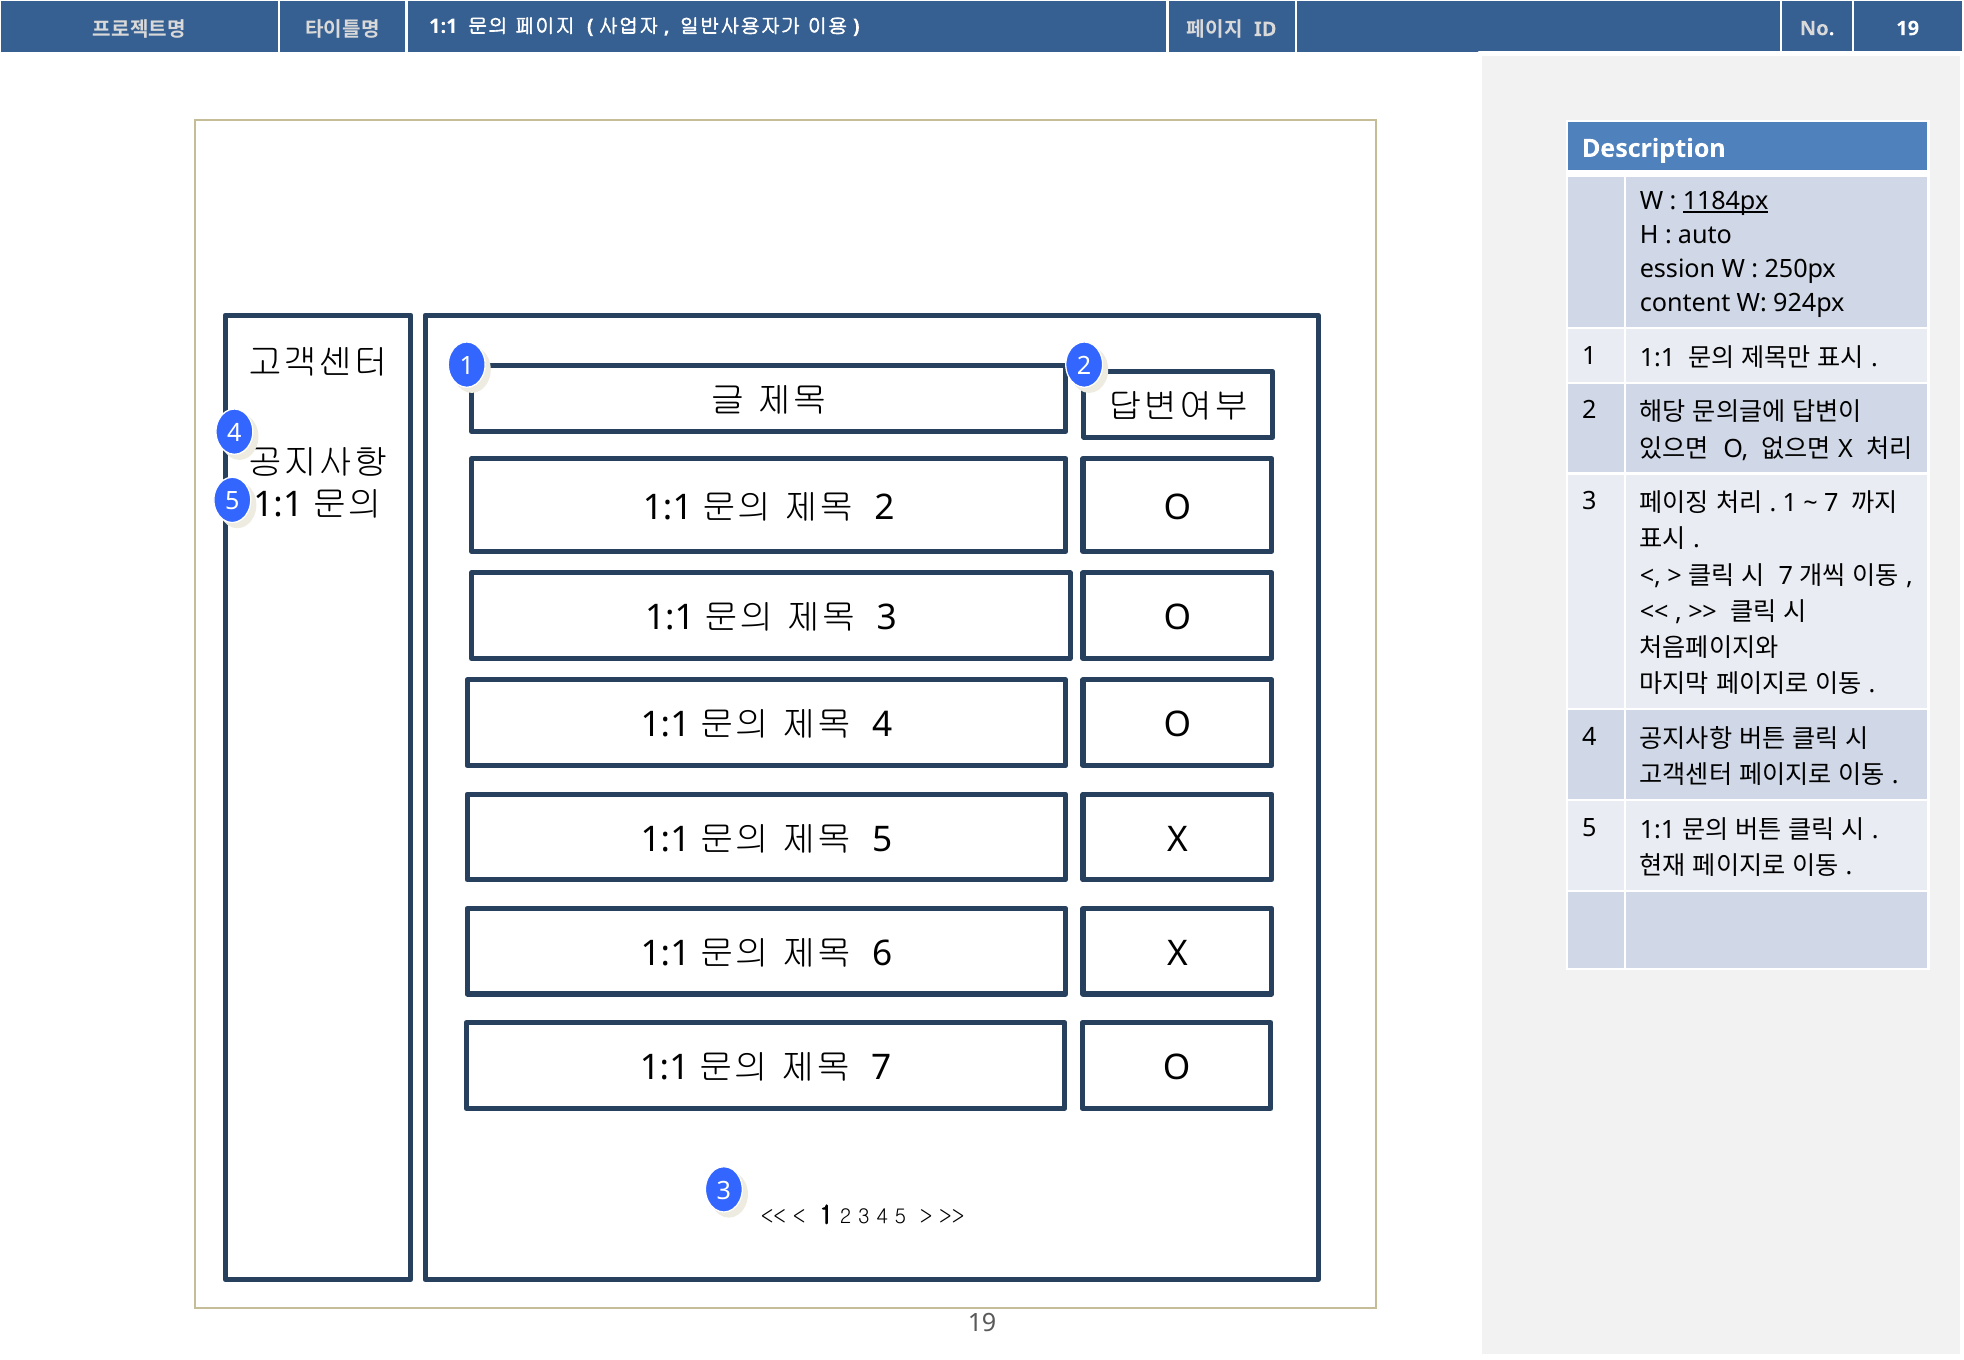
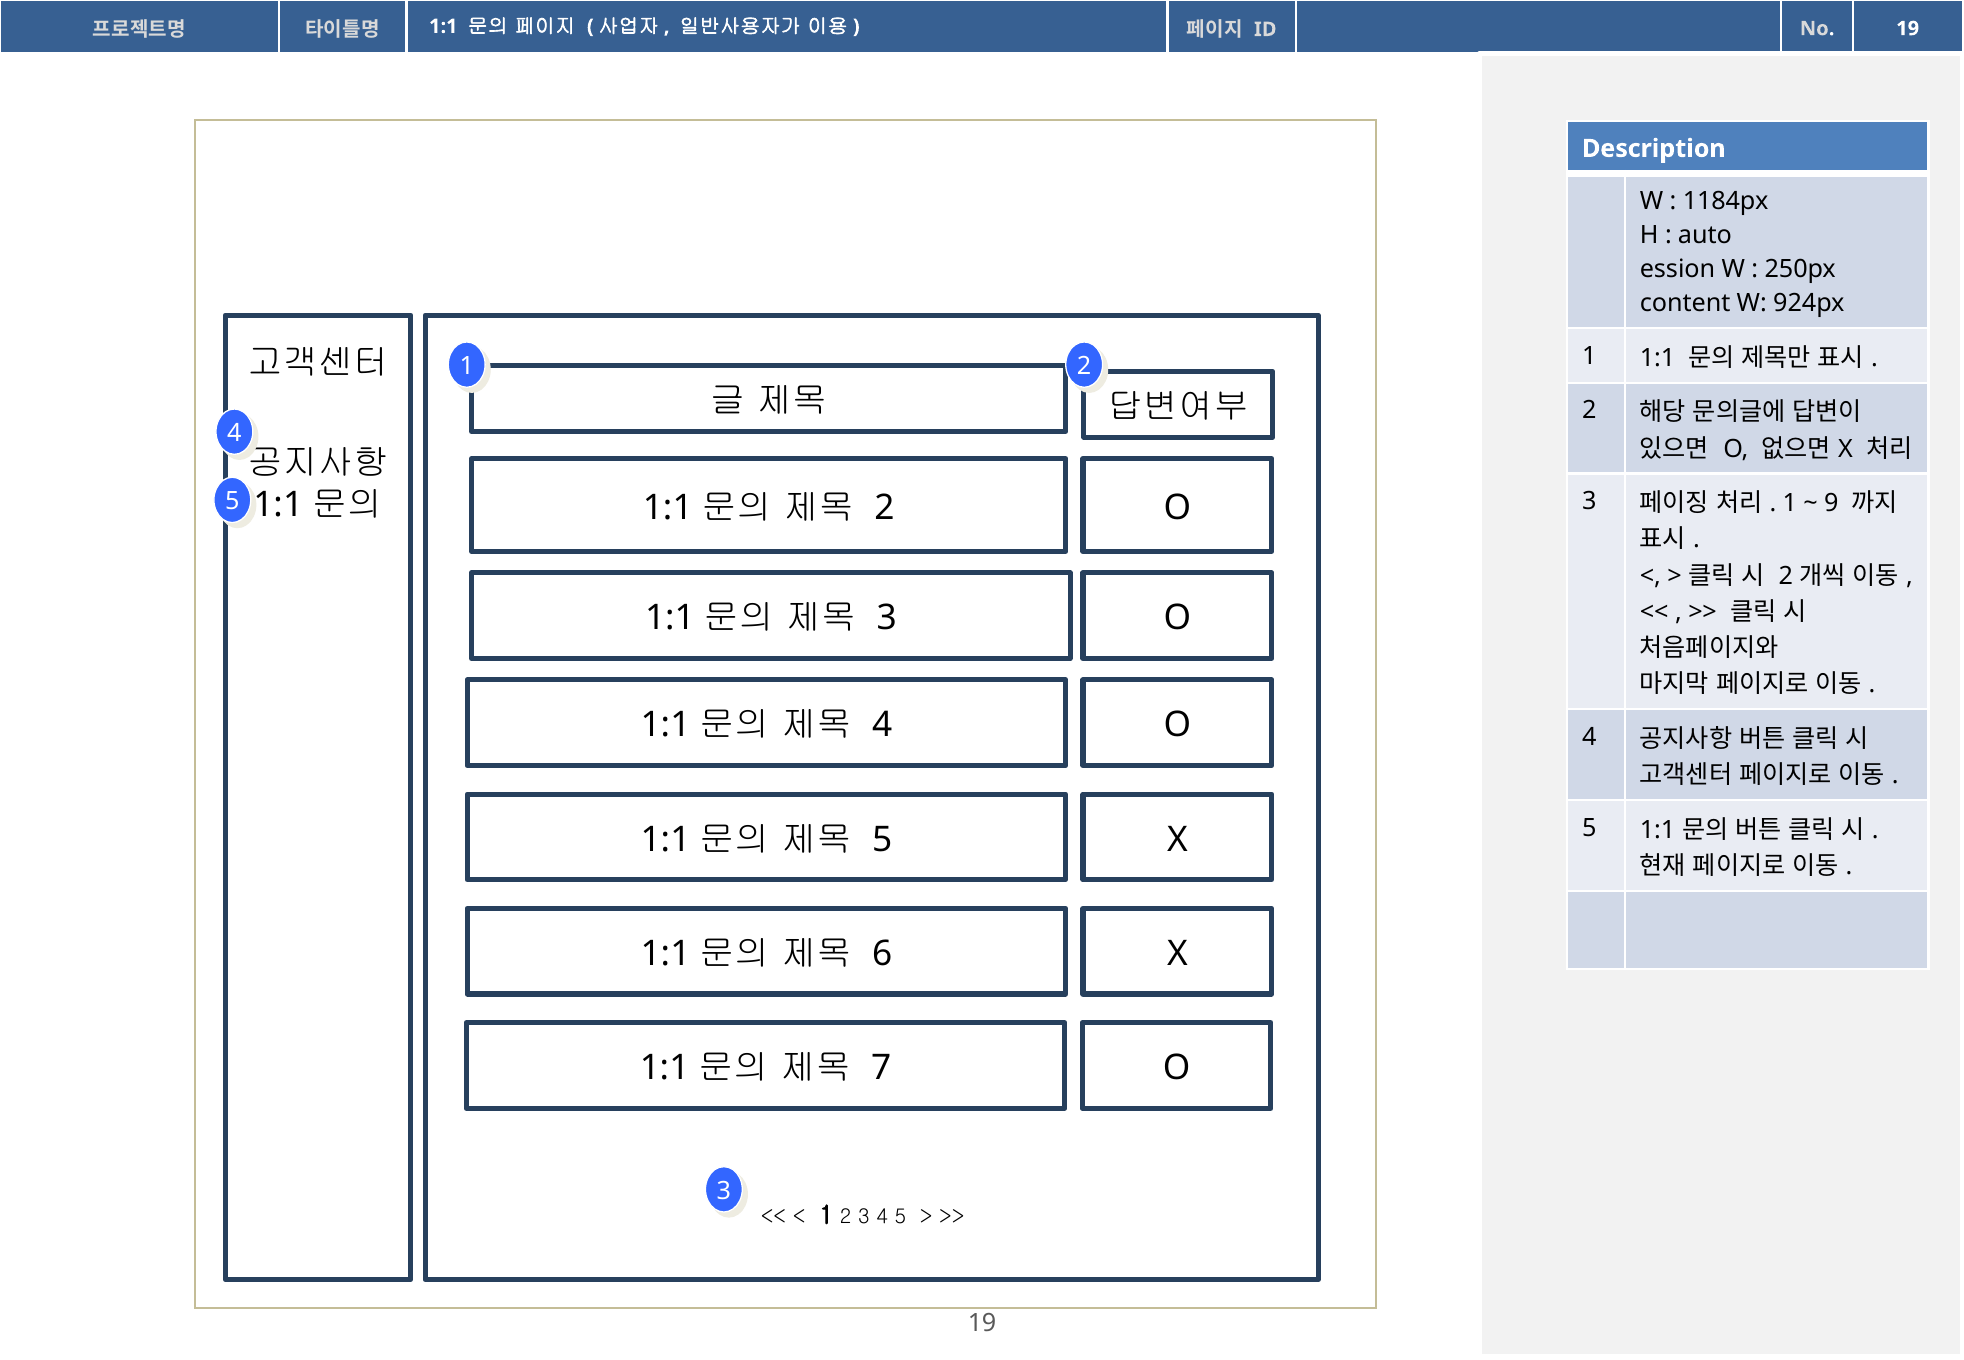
1184px underline: present -> none (1726, 201)
7: 7 -> 9 (1831, 503)
7: 7 -> 2 (1786, 576)
